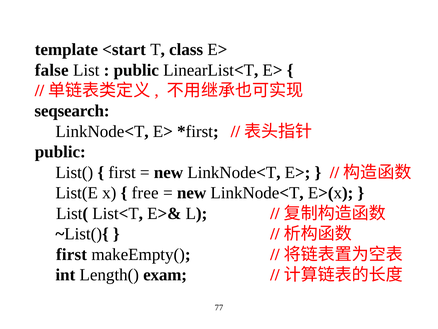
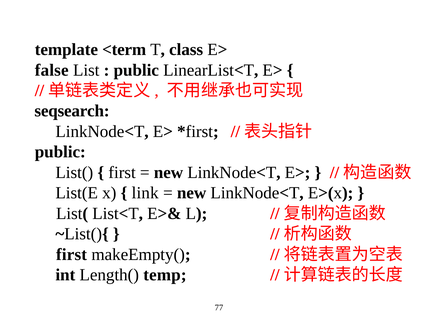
<start: <start -> <term (124, 49)
free: free -> link (145, 193)
exam: exam -> temp (165, 274)
